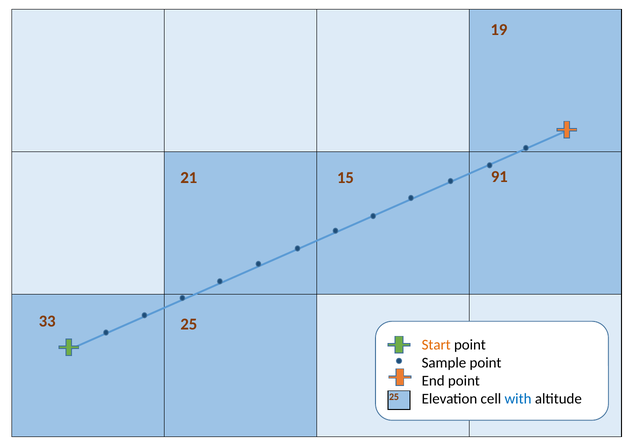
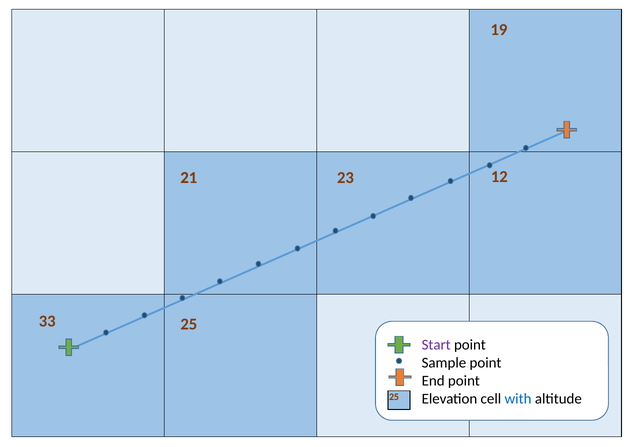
15: 15 -> 23 (345, 178)
91: 91 -> 12 (499, 177)
Start colour: orange -> purple (436, 345)
